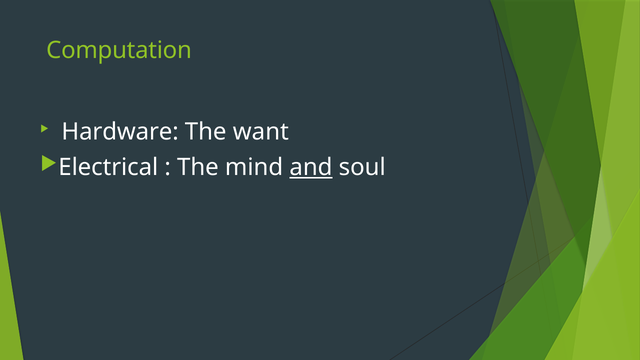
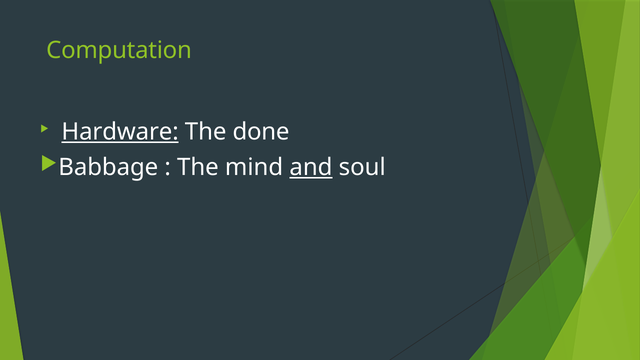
Hardware underline: none -> present (120, 132)
want: want -> done (261, 132)
Electrical: Electrical -> Babbage (108, 167)
